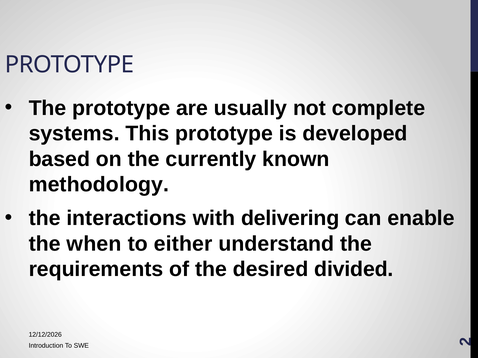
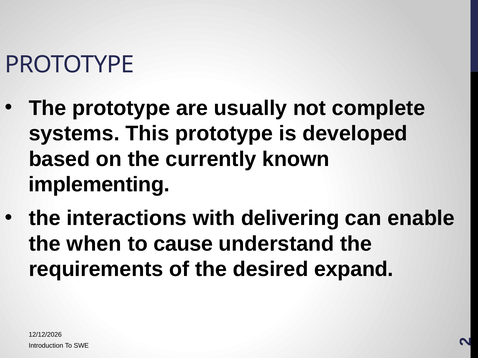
methodology: methodology -> implementing (99, 185)
either: either -> cause (183, 244)
divided: divided -> expand (354, 270)
